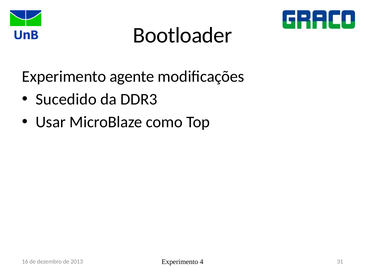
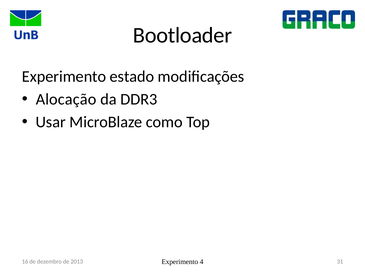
agente: agente -> estado (132, 77)
Sucedido: Sucedido -> Alocação (66, 99)
